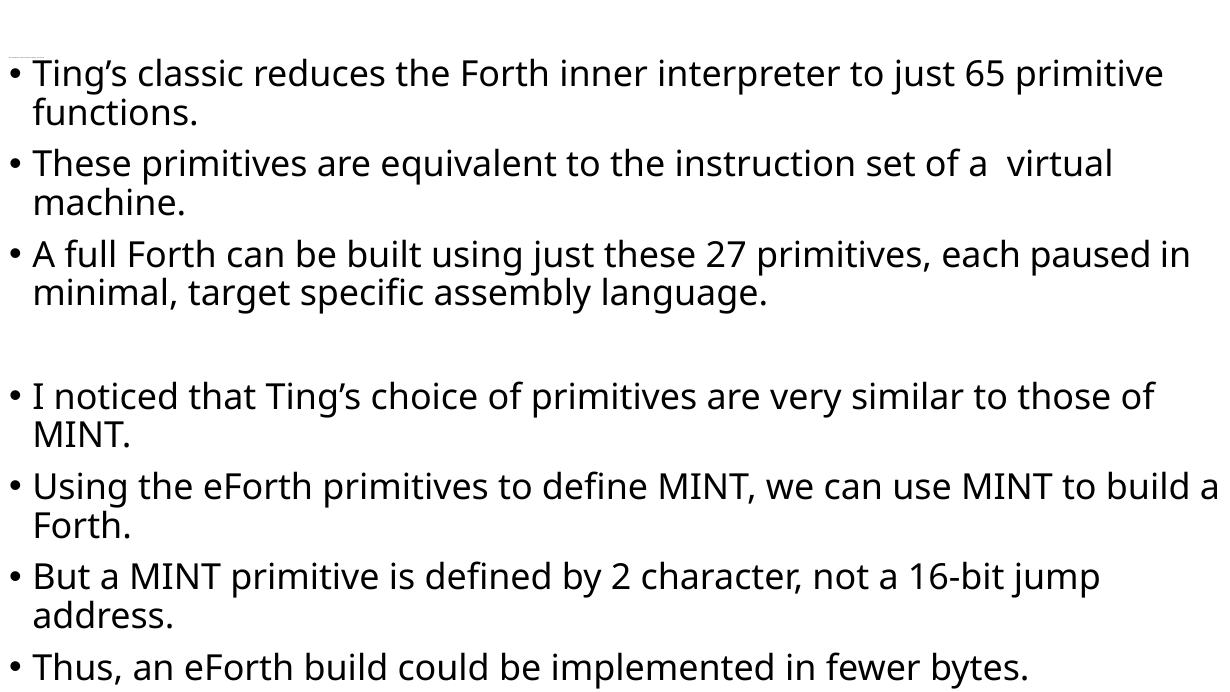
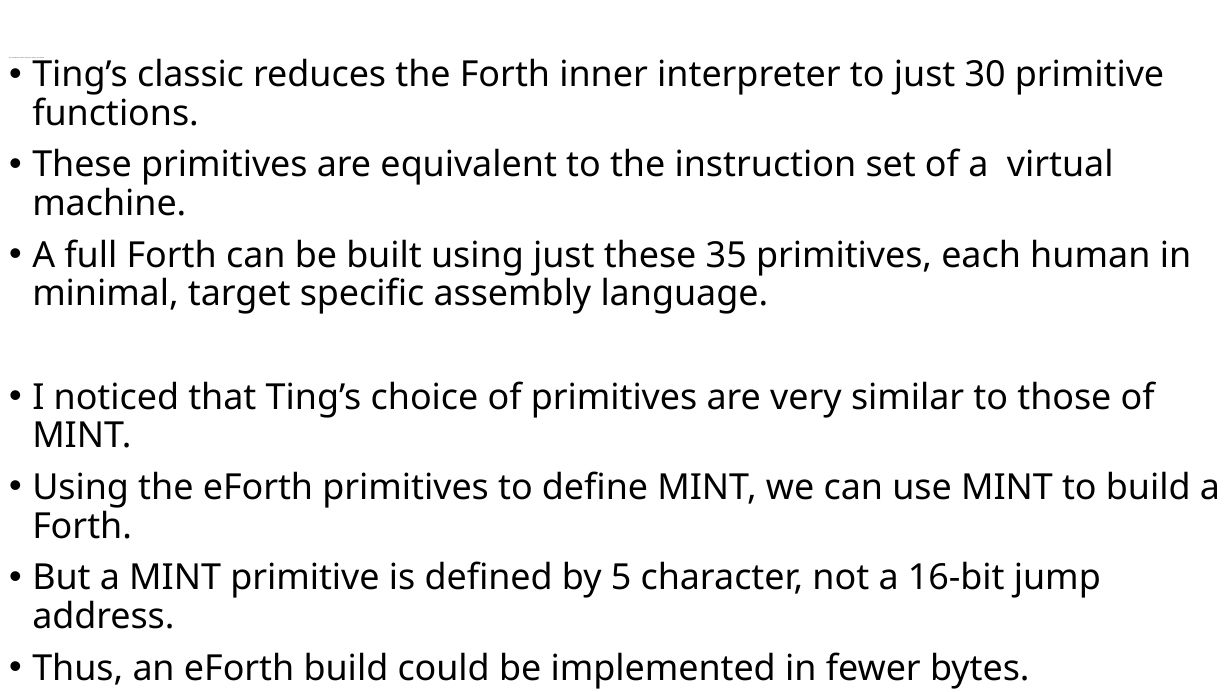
65: 65 -> 30 (985, 75)
27: 27 -> 35 (726, 255)
paused: paused -> human (1090, 255)
2: 2 -> 5 (621, 578)
